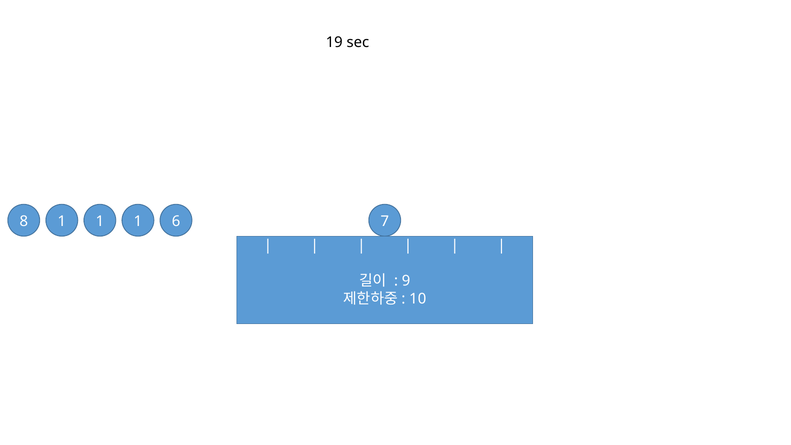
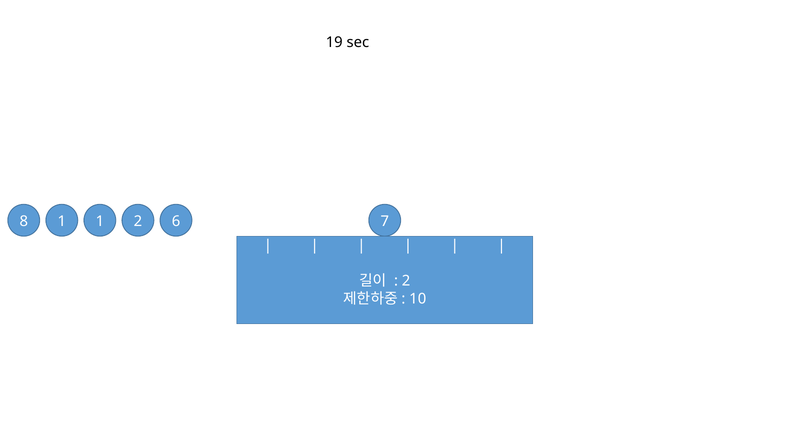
1 1 1: 1 -> 2 (138, 221)
9: 9 -> 2 (406, 281)
